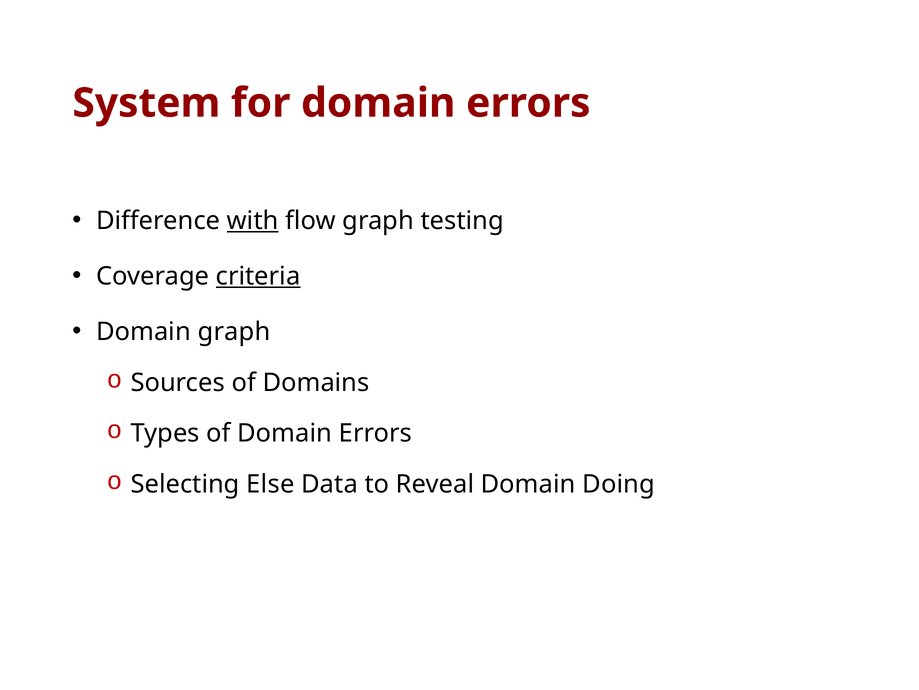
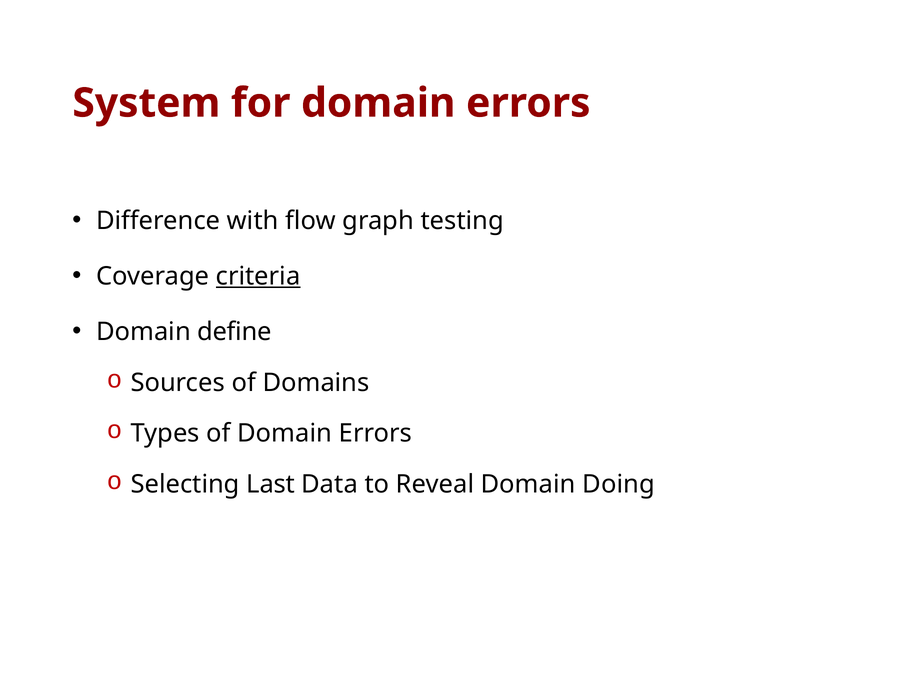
with underline: present -> none (253, 220)
Domain graph: graph -> define (234, 332)
Else: Else -> Last (271, 484)
